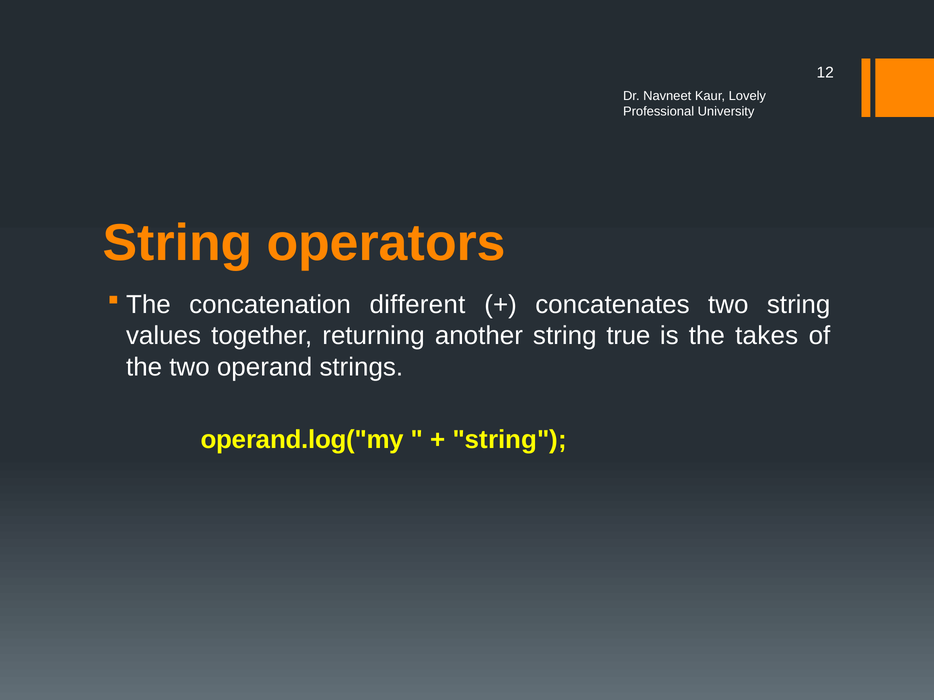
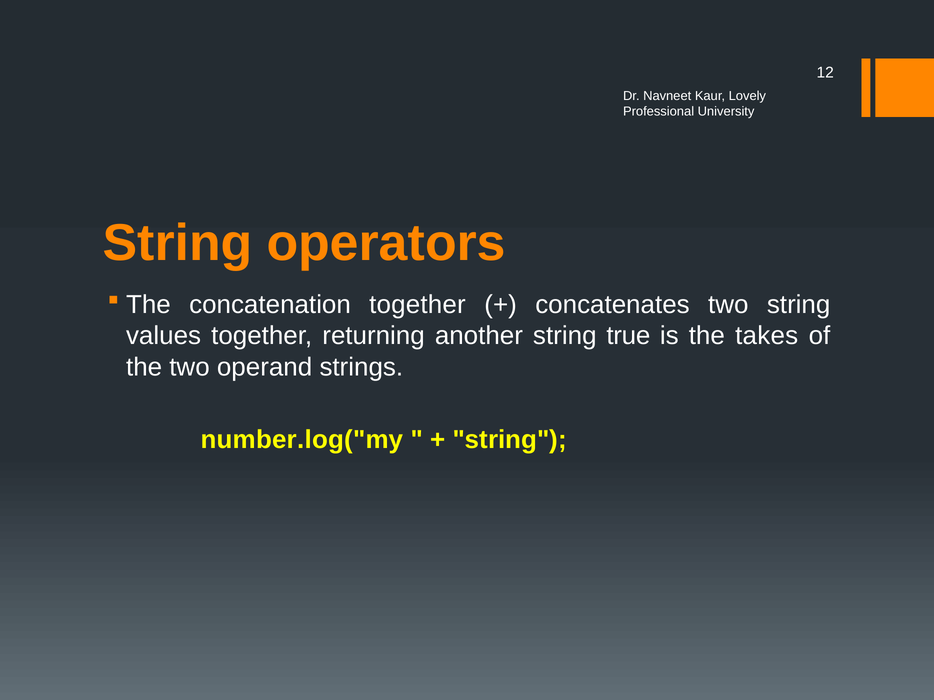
concatenation different: different -> together (417, 305)
operand.log("my: operand.log("my -> number.log("my (302, 440)
